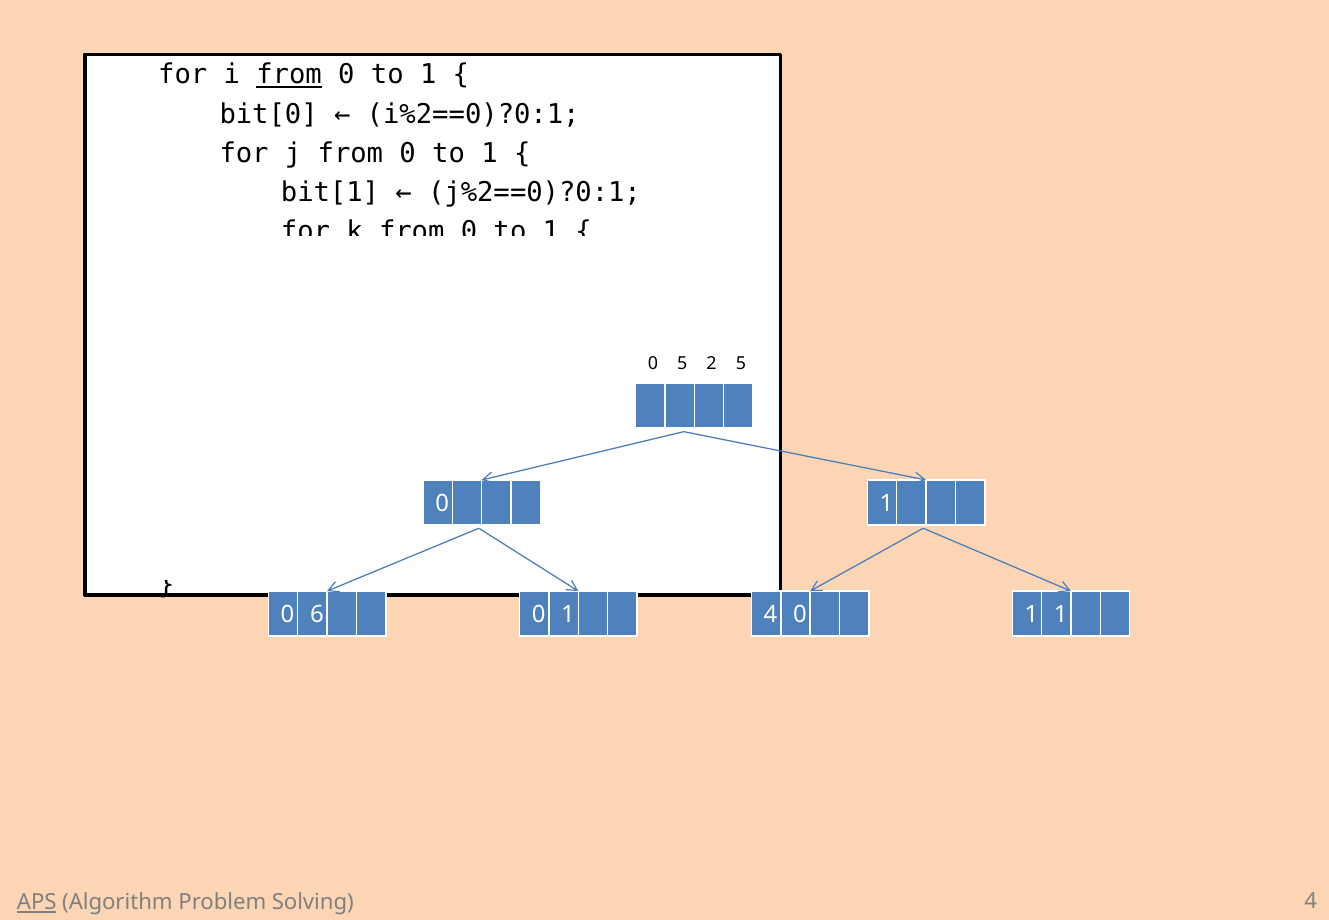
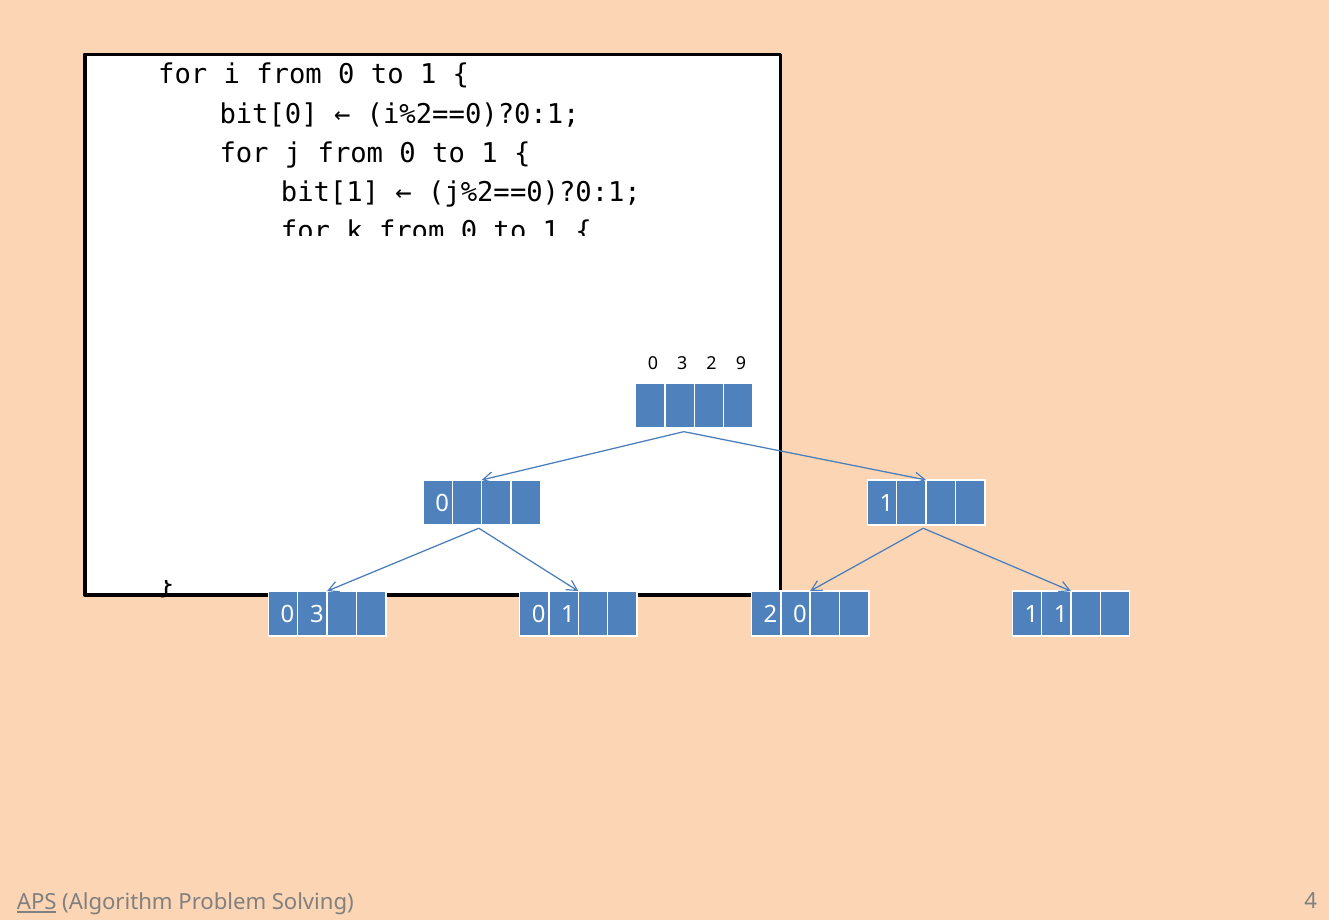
from underline: present -> none (289, 75)
5: 5 -> 3 (682, 363)
2 5: 5 -> 9 (741, 363)
6: 6 -> 3 (317, 615)
1 4: 4 -> 2 (771, 615)
